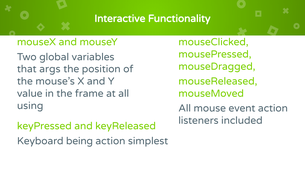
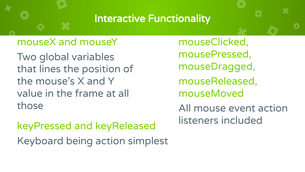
args: args -> lines (50, 69)
using: using -> those (30, 106)
